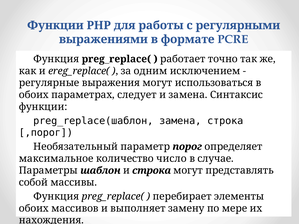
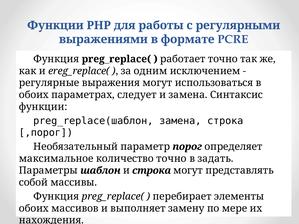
количество число: число -> точно (171, 159)
случае: случае -> задать (216, 159)
